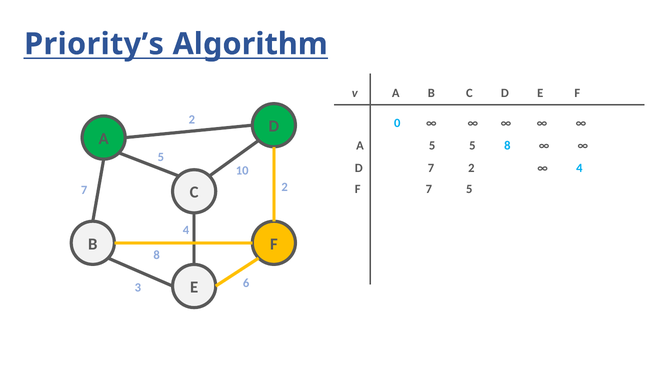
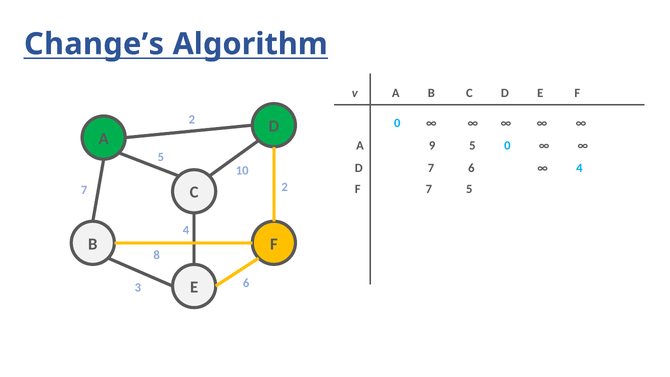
Priority’s: Priority’s -> Change’s (94, 44)
A 5: 5 -> 9 (432, 145)
5 8: 8 -> 0 (507, 145)
7 2: 2 -> 6 (471, 168)
